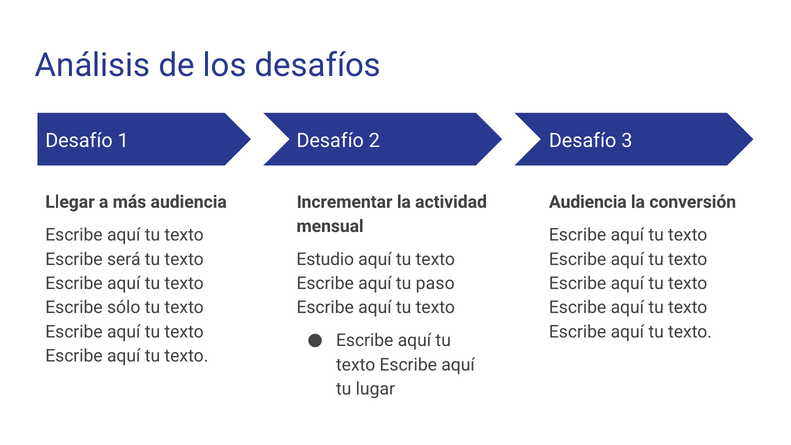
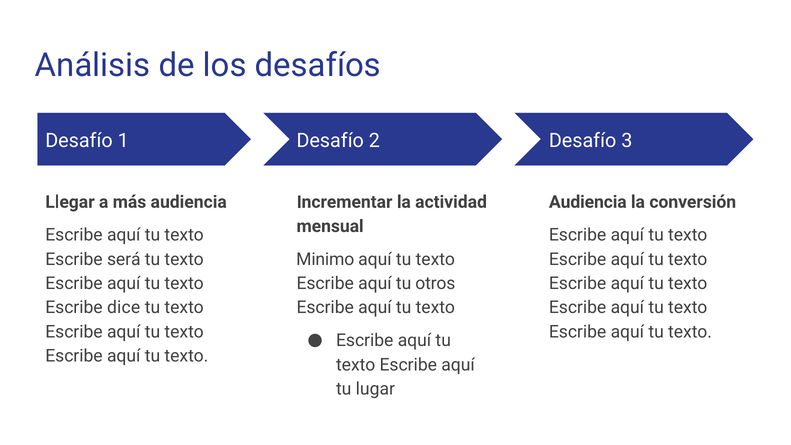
Estudio: Estudio -> Minimo (325, 259)
paso: paso -> otros (435, 283)
sólo: sólo -> dice (124, 308)
